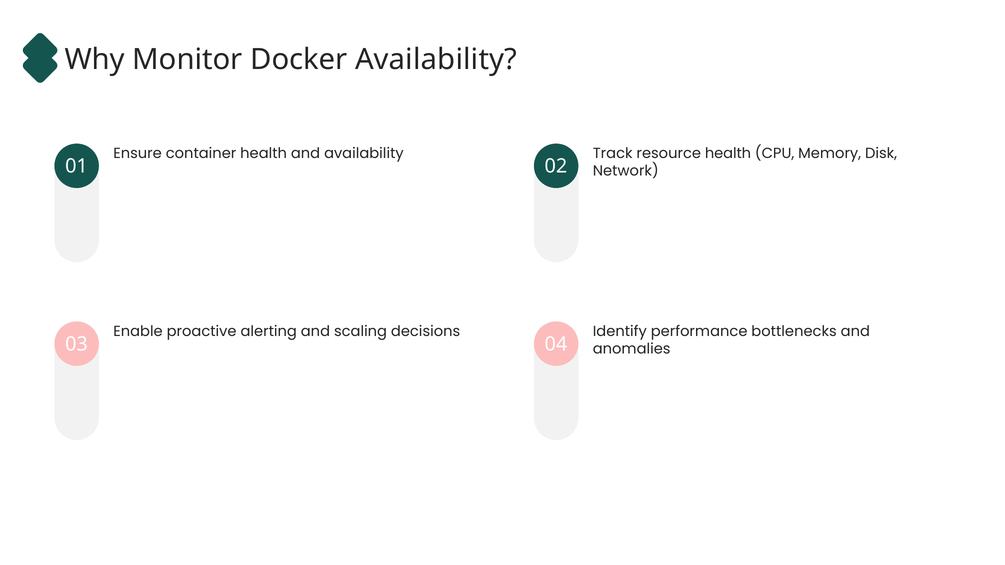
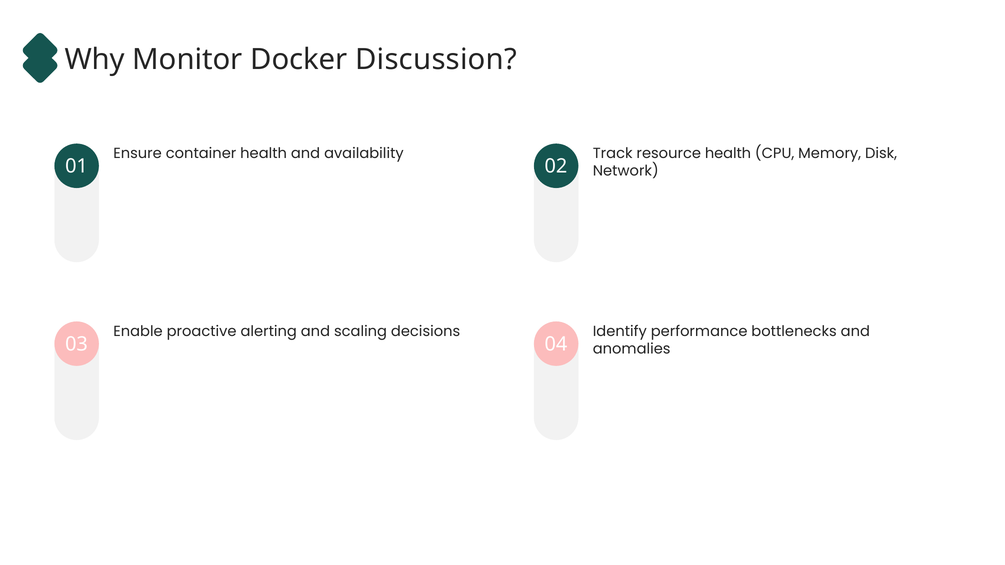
Docker Availability: Availability -> Discussion (436, 60)
